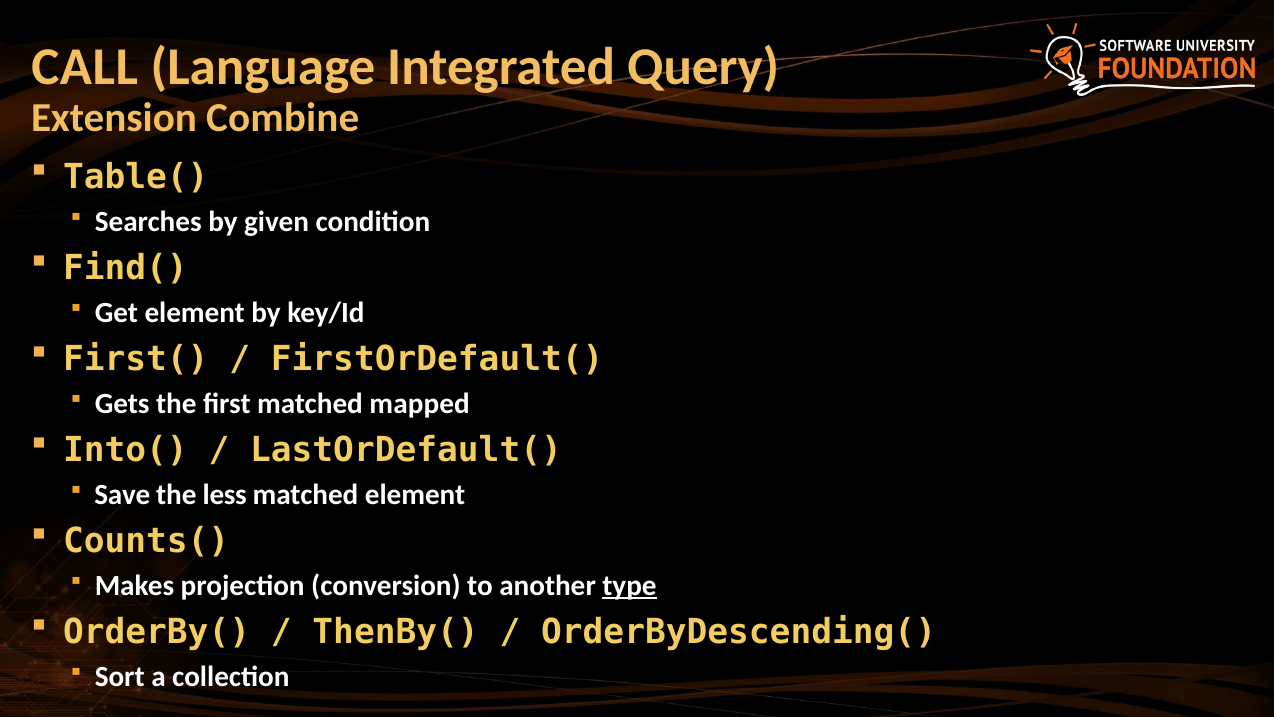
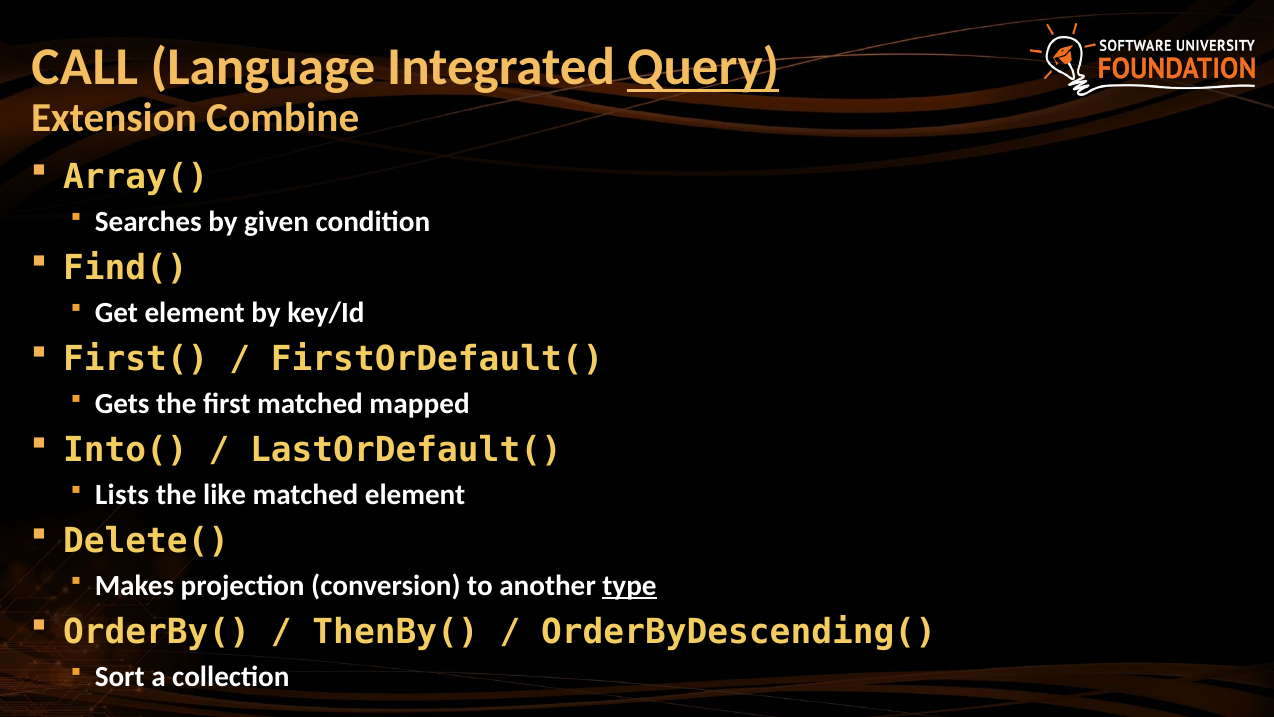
Query underline: none -> present (703, 67)
Table(: Table( -> Array( (136, 177)
Save: Save -> Lists (122, 495)
less: less -> like (225, 495)
Counts(: Counts( -> Delete( (146, 541)
